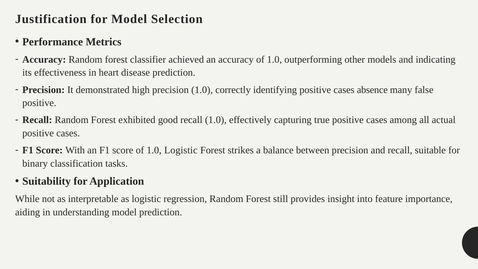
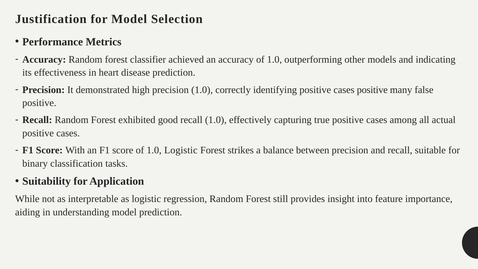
cases absence: absence -> positive (372, 90)
